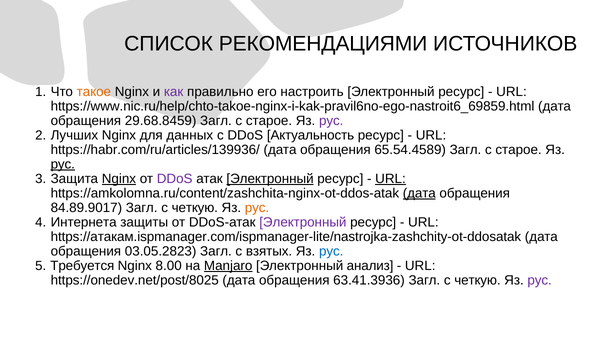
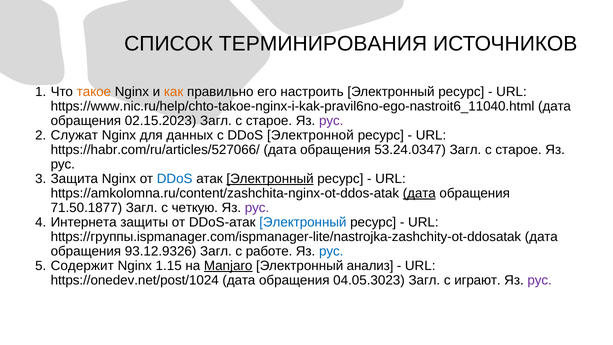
РЕКОМЕНДАЦИЯМИ: РЕКОМЕНДАЦИЯМИ -> ТЕРМИНИРОВАНИЯ (323, 44)
как colour: purple -> orange (174, 92)
https://www.nic.ru/help/chto-takoe-nginx-i-kak-pravil6no-ego-nastroit6_69859.html: https://www.nic.ru/help/chto-takoe-nginx-i-kak-pravil6no-ego-nastroit6_69859.html -> https://www.nic.ru/help/chto-takoe-nginx-i-kak-pravil6no-ego-nastroit6_11040.html (293, 106)
29.68.8459: 29.68.8459 -> 02.15.2023 (161, 121)
Лучших: Лучших -> Служат (74, 135)
Актуальность: Актуальность -> Электронной (310, 135)
https://habr.com/ru/articles/139936/: https://habr.com/ru/articles/139936/ -> https://habr.com/ru/articles/527066/ (155, 150)
65.54.4589: 65.54.4589 -> 53.24.0347 (410, 150)
рус underline: present -> none (63, 164)
Nginx underline: present -> none (119, 179)
DDoS colour: purple -> blue (175, 179)
URL underline: present -> none (391, 179)
84.89.9017: 84.89.9017 -> 71.50.1877 (86, 208)
рус colour: orange -> purple (257, 208)
Электронный colour: purple -> blue (303, 222)
https://атакам.ispmanager.com/ispmanager-lite/nastrojka-zashchity-ot-ddosatak: https://атакам.ispmanager.com/ispmanager-lite/nastrojka-zashchity-ot-ddosatak -> https://группы.ispmanager.com/ispmanager-lite/nastrojka-zashchity-ot-ddosatak (286, 237)
03.05.2823: 03.05.2823 -> 93.12.9326 (161, 251)
взятых: взятых -> работе (269, 251)
Требуется: Требуется -> Содержит (82, 266)
8.00: 8.00 -> 1.15 (169, 266)
https://onedev.net/post/8025: https://onedev.net/post/8025 -> https://onedev.net/post/1024 (135, 280)
63.41.3936: 63.41.3936 -> 04.05.3023 (369, 280)
четкую: четкую -> играют (477, 280)
